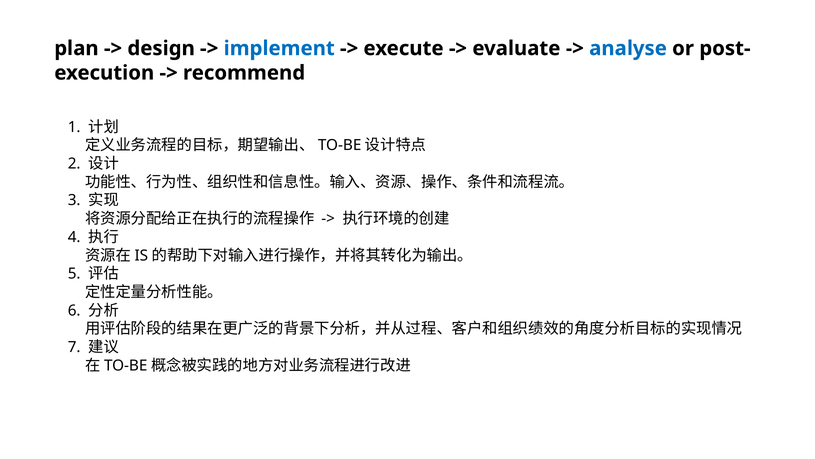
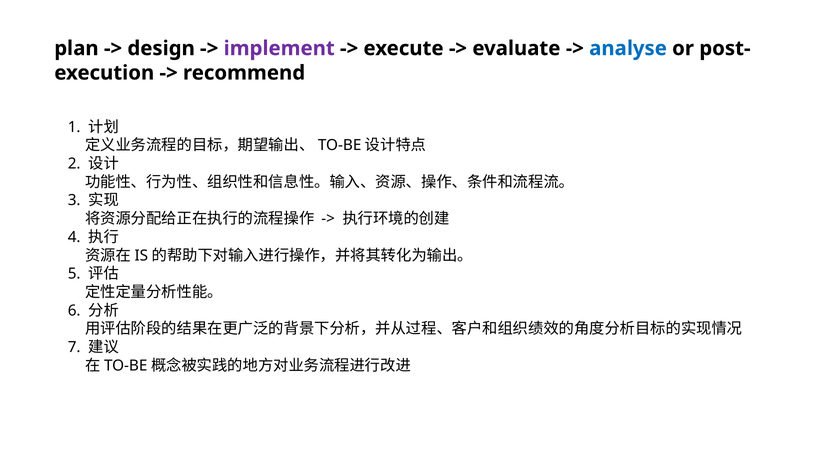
implement colour: blue -> purple (279, 48)
